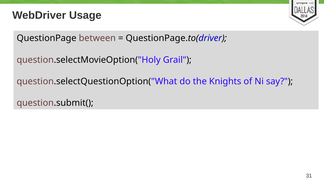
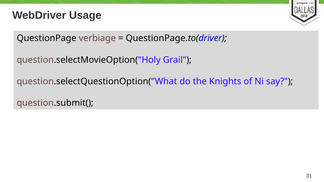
between: between -> verbiage (97, 38)
